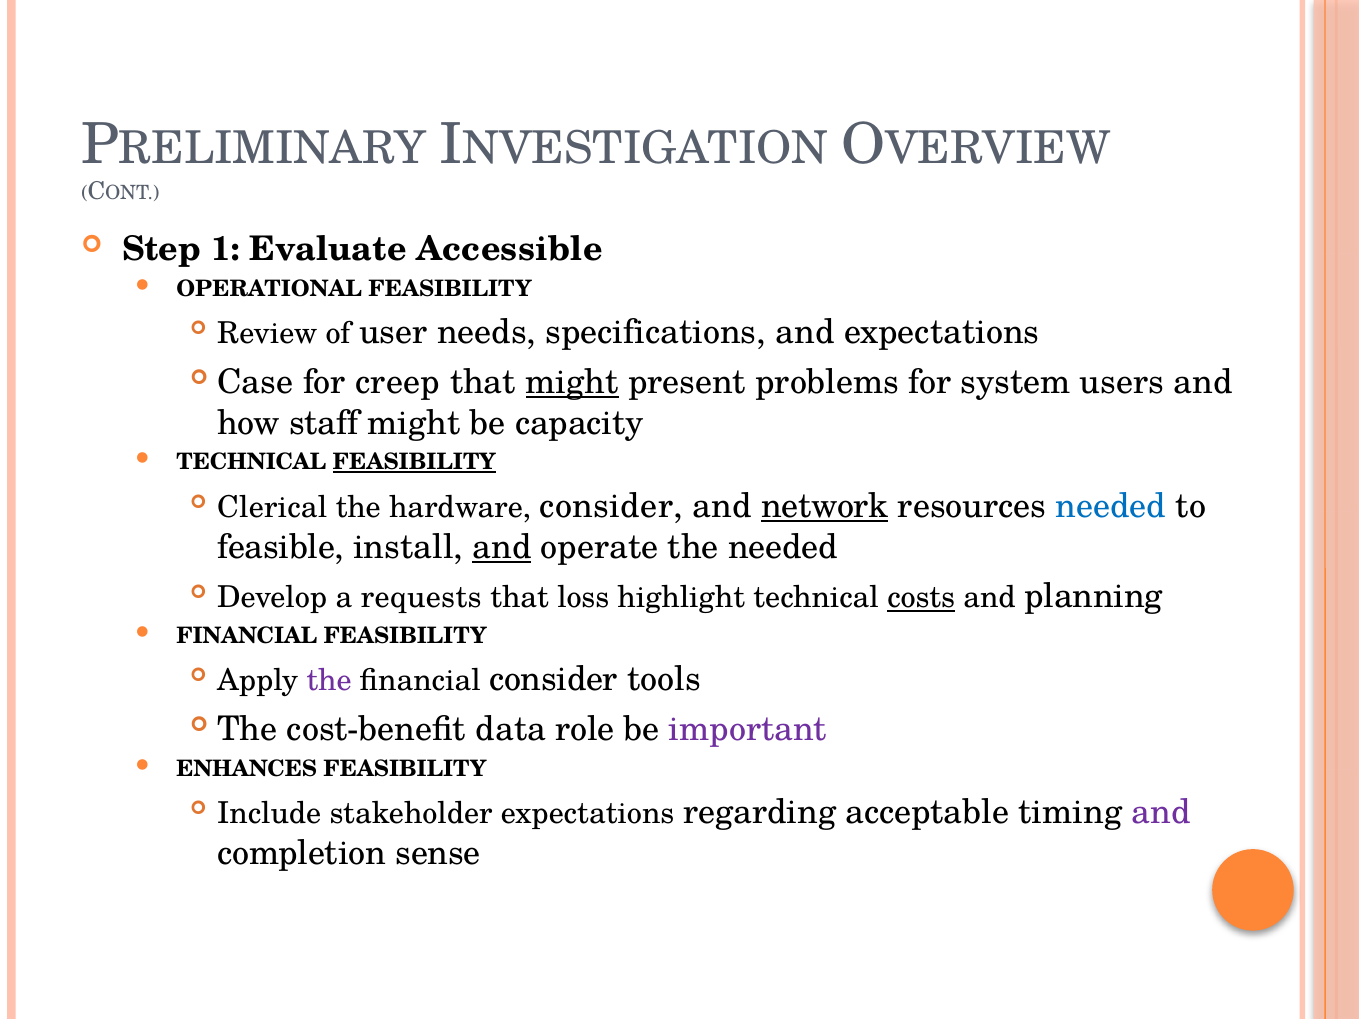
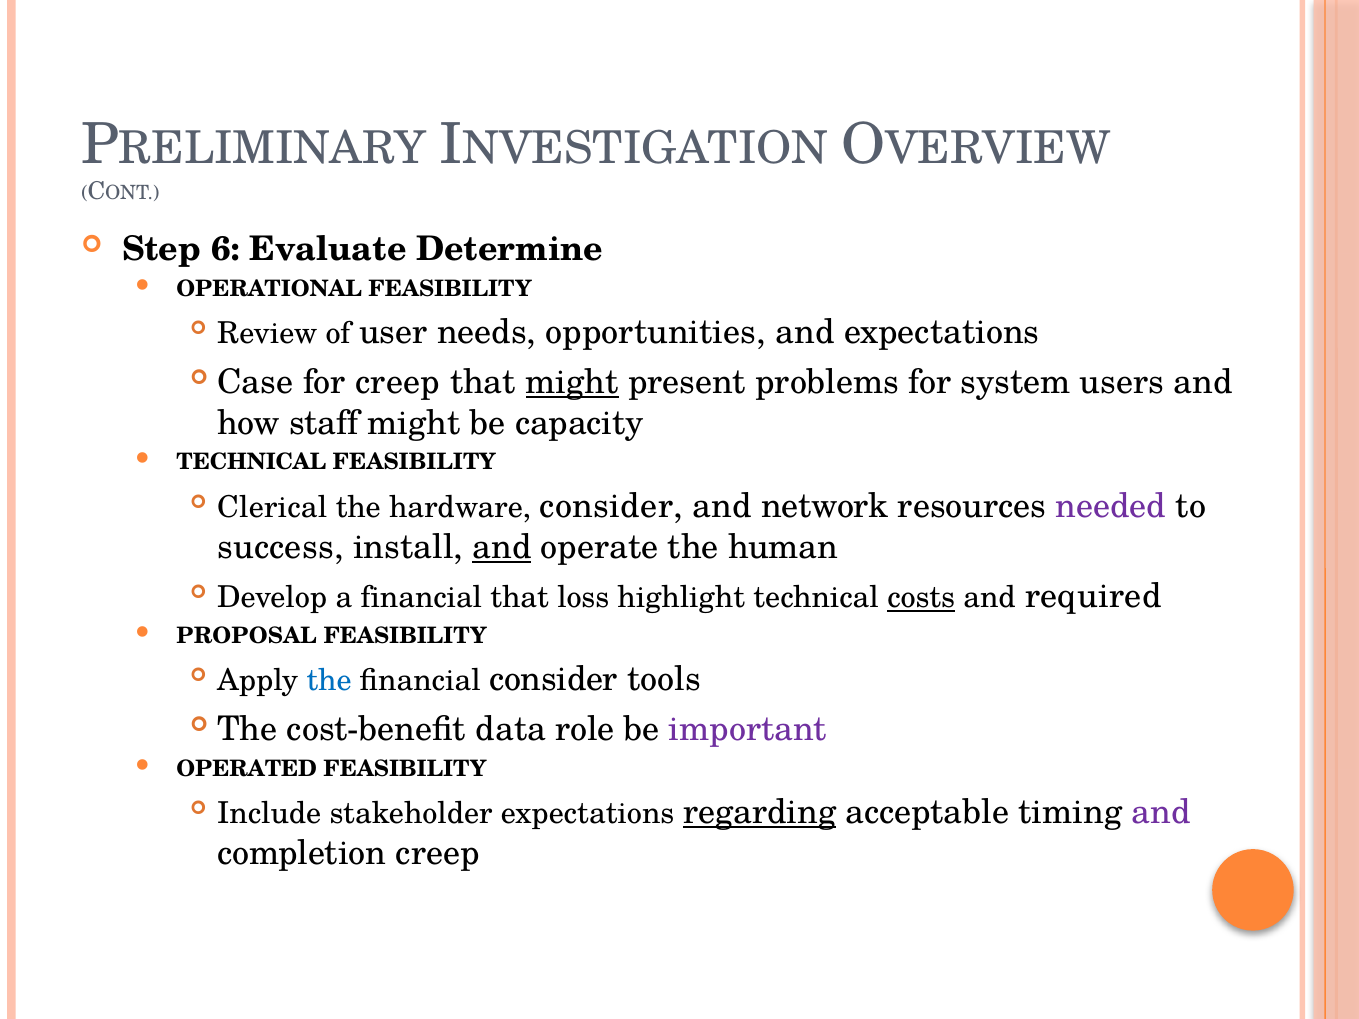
1: 1 -> 6 (226, 250)
Accessible: Accessible -> Determine (510, 250)
specifications: specifications -> opportunities (656, 333)
FEASIBILITY underline: present -> none (414, 462)
network underline: present -> none (825, 506)
needed colour: blue -> purple (1111, 506)
feasible: feasible -> success (280, 547)
the needed: needed -> human (783, 547)
a requests: requests -> financial (421, 598)
planning: planning -> required (1093, 597)
FINANCIAL: FINANCIAL -> PROPOSAL (247, 636)
the colour: purple -> blue (329, 681)
ENHANCES: ENHANCES -> OPERATED (247, 769)
regarding underline: none -> present (760, 813)
completion sense: sense -> creep (438, 854)
